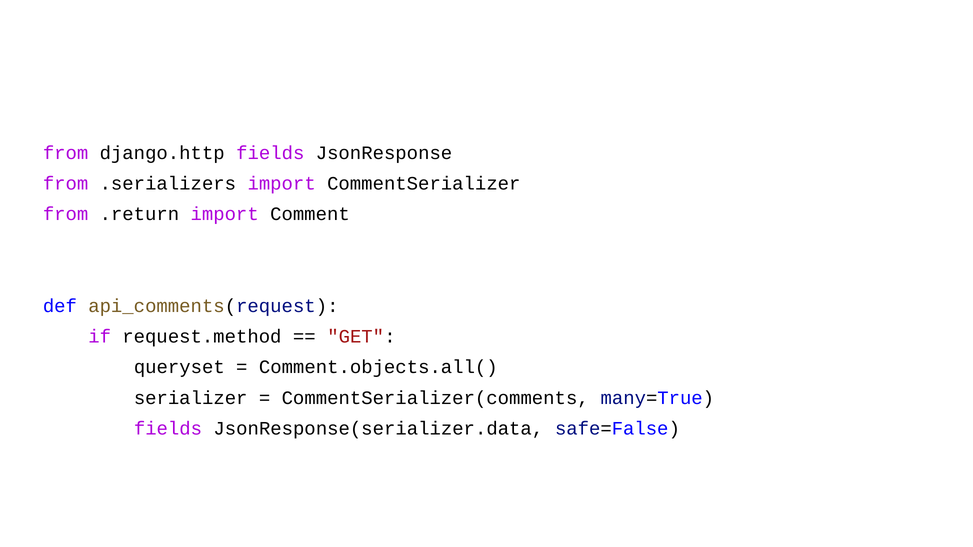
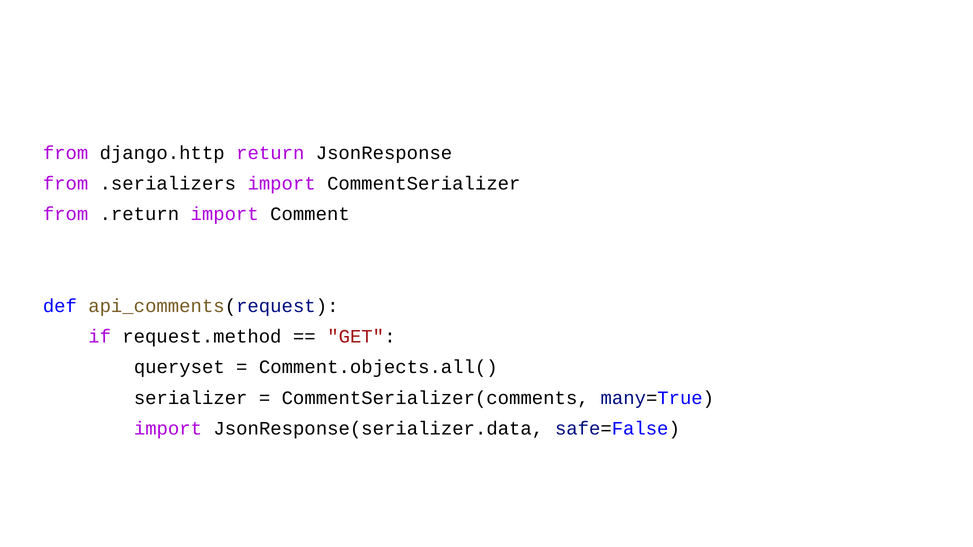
django.http fields: fields -> return (270, 153)
fields: fields -> import (168, 429)
